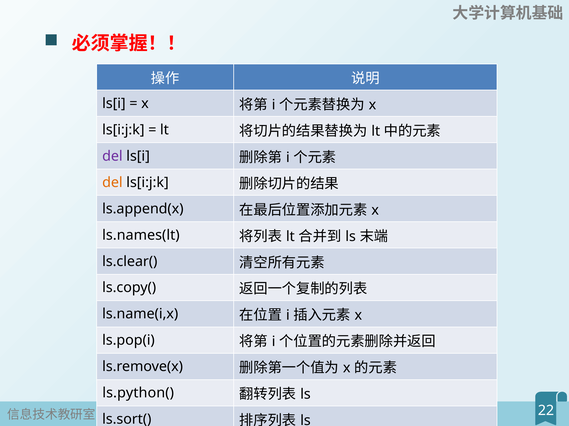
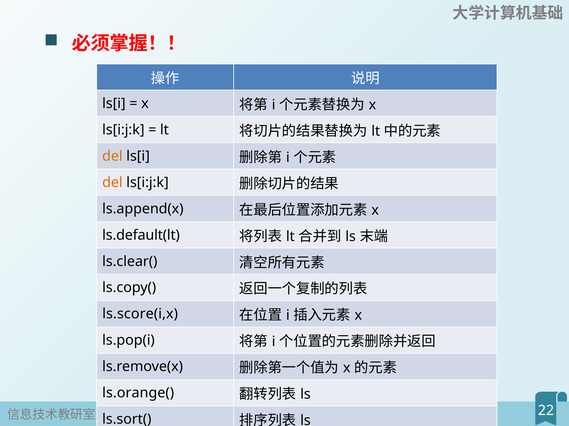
del colour: purple -> orange (112, 156)
ls.names(lt: ls.names(lt -> ls.default(lt (141, 235)
ls.name(i,x: ls.name(i,x -> ls.score(i,x (140, 314)
ls.python(: ls.python( -> ls.orange( (138, 394)
